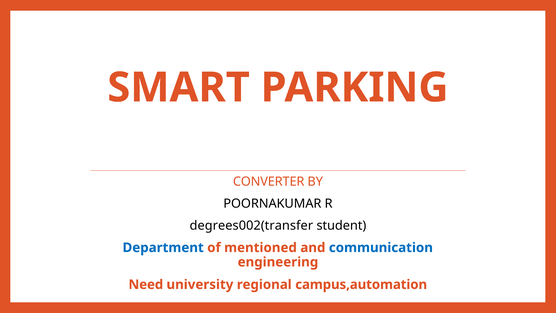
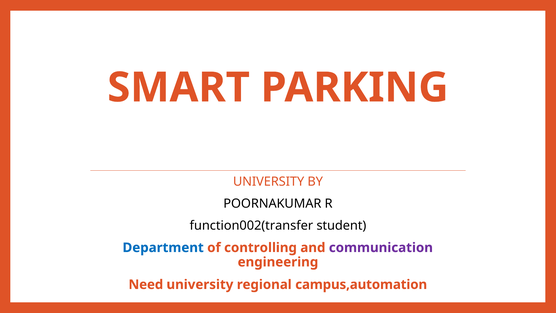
CONVERTER: CONVERTER -> UNIVERSITY (269, 182)
degrees002(transfer: degrees002(transfer -> function002(transfer (251, 225)
mentioned: mentioned -> controlling (260, 247)
communication colour: blue -> purple (381, 247)
